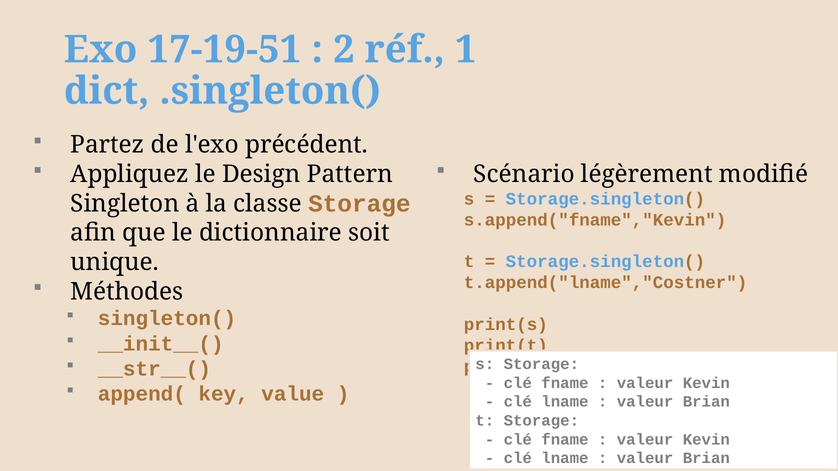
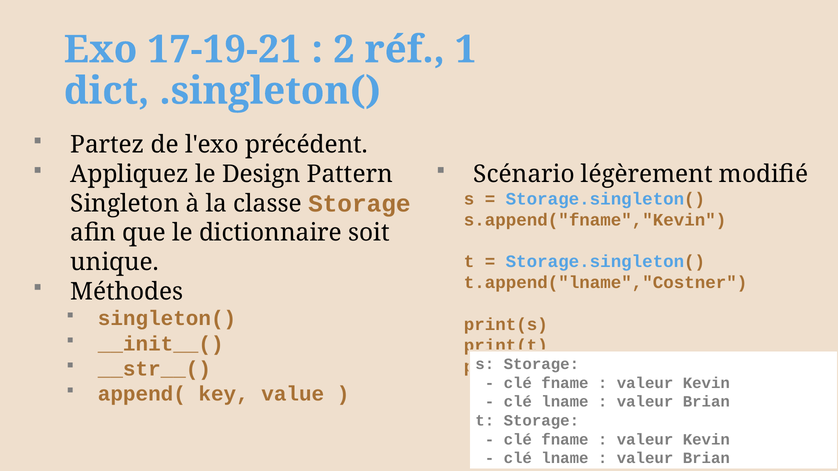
17-19-51: 17-19-51 -> 17-19-21 (224, 50)
